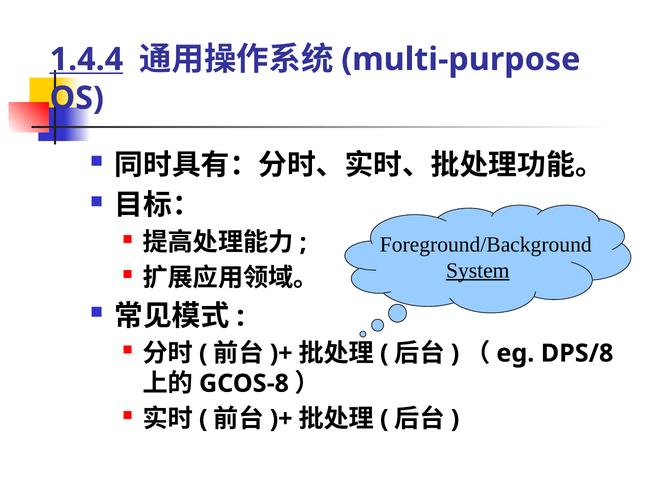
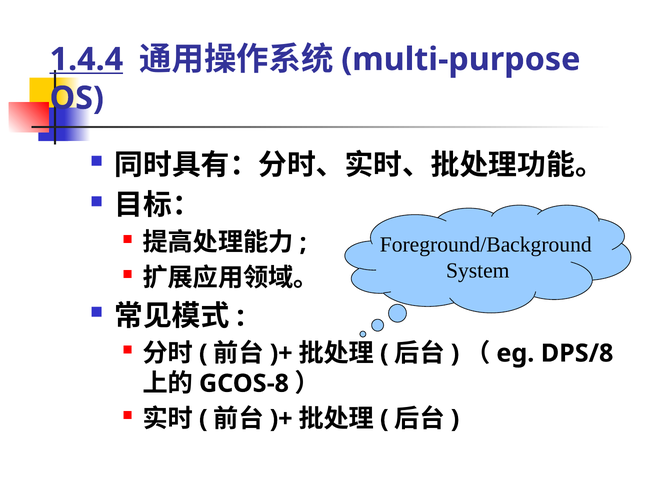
System underline: present -> none (478, 271)
